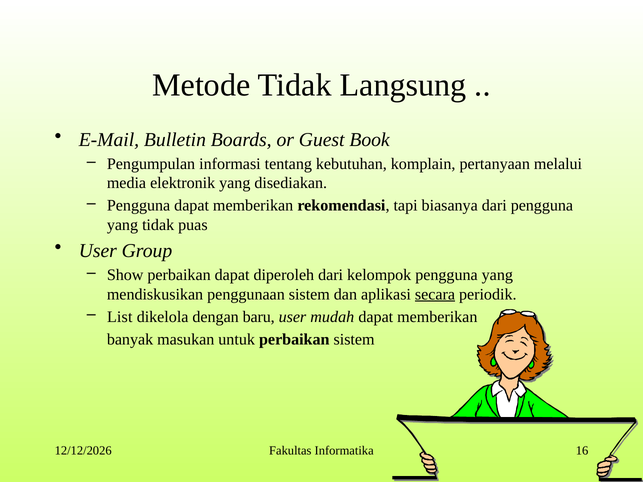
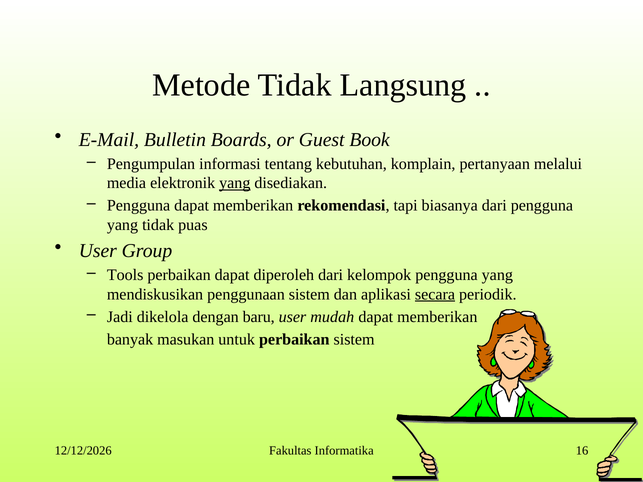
yang underline: none -> present (235, 183)
Show: Show -> Tools (125, 275)
List: List -> Jadi (120, 317)
